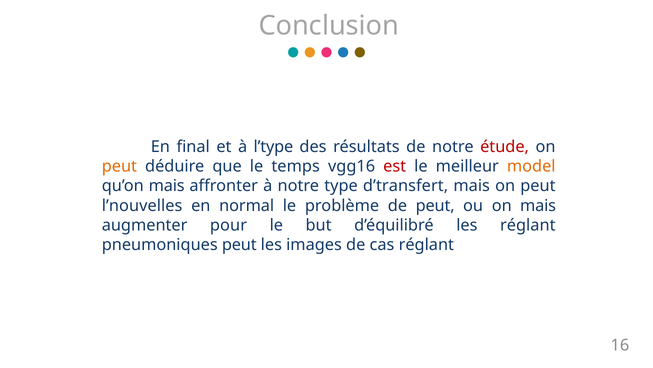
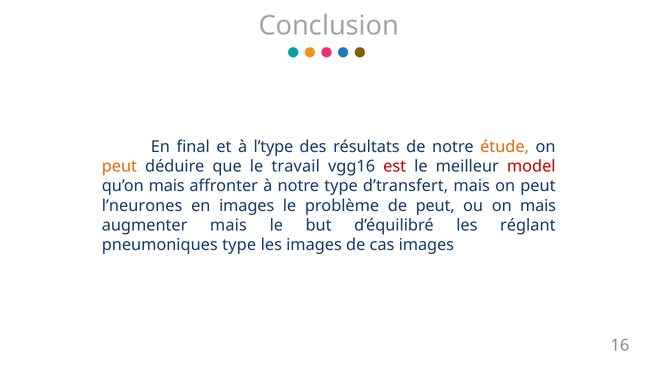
étude colour: red -> orange (505, 146)
temps: temps -> travail (296, 166)
model colour: orange -> red (531, 166)
l’nouvelles: l’nouvelles -> l’neurones (142, 205)
en normal: normal -> images (247, 205)
augmenter pour: pour -> mais (228, 225)
pneumoniques peut: peut -> type (239, 244)
cas réglant: réglant -> images (426, 244)
